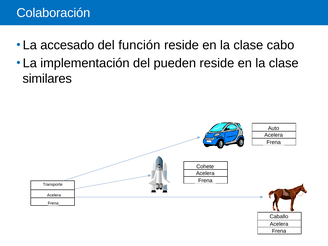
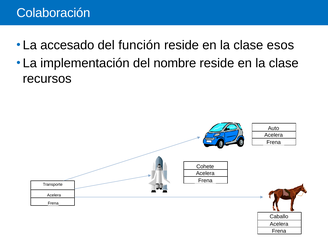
cabo: cabo -> esos (280, 45)
pueden: pueden -> nombre (175, 63)
similares: similares -> recursos (47, 79)
